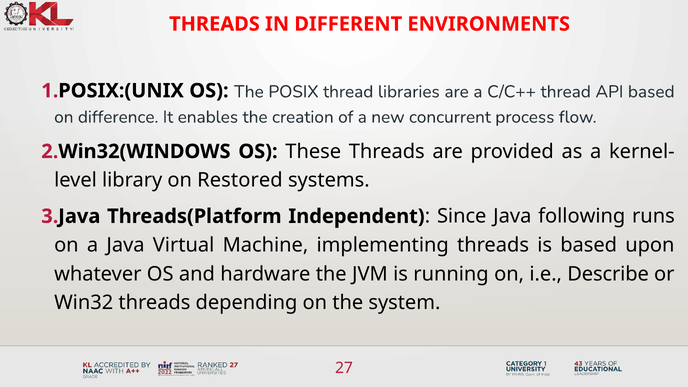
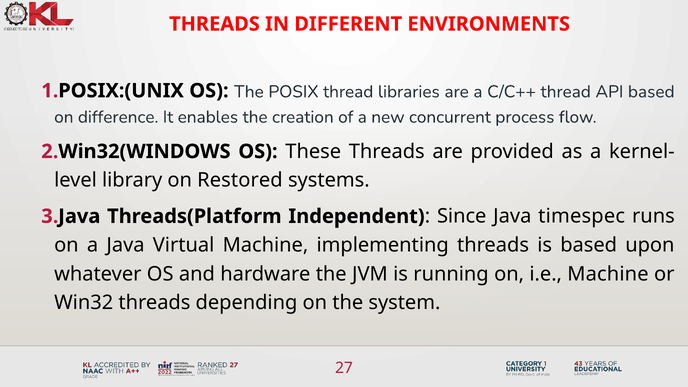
following: following -> timespec (582, 216)
i.e Describe: Describe -> Machine (608, 274)
